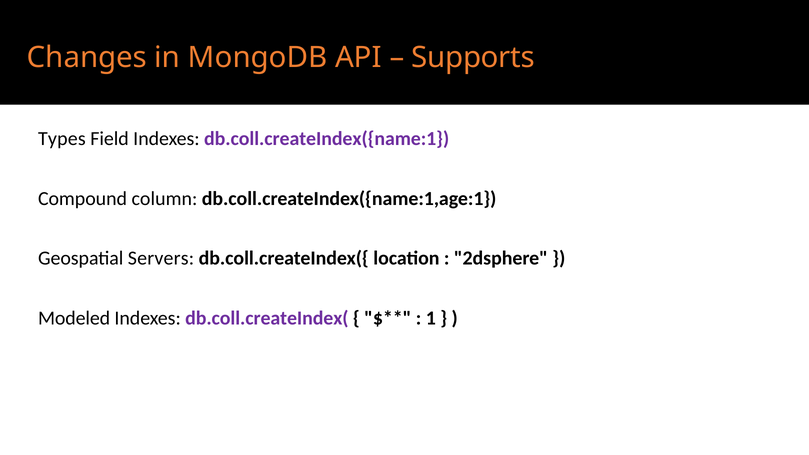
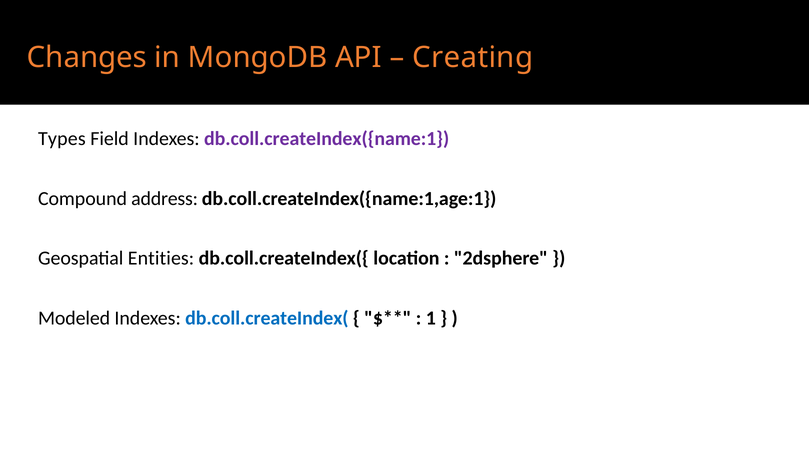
Supports: Supports -> Creating (473, 58)
column: column -> address (165, 199)
Servers: Servers -> Entities (161, 258)
db.coll.createIndex( colour: purple -> blue (267, 318)
